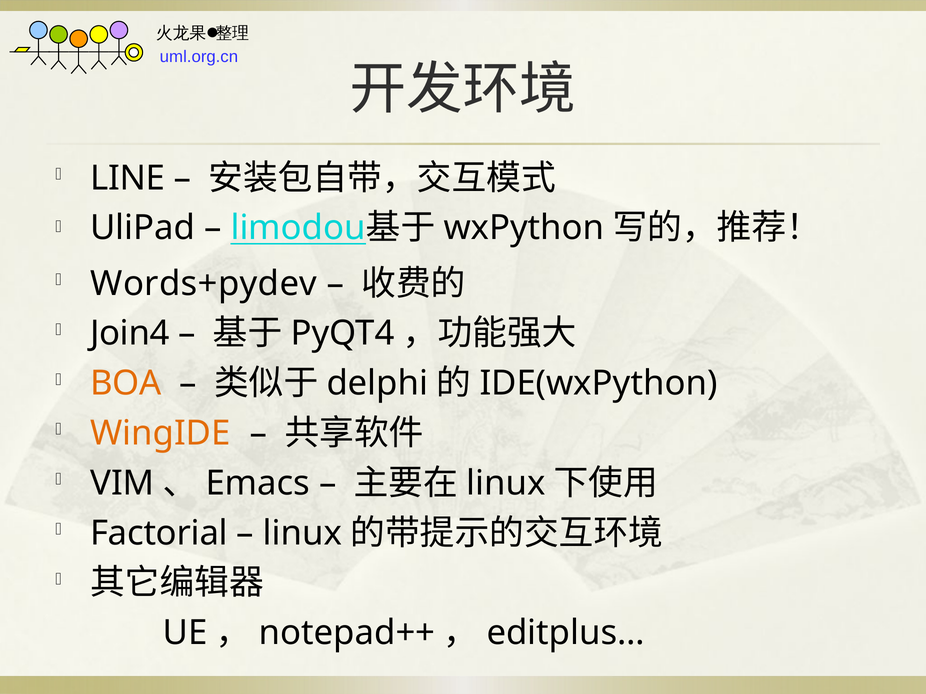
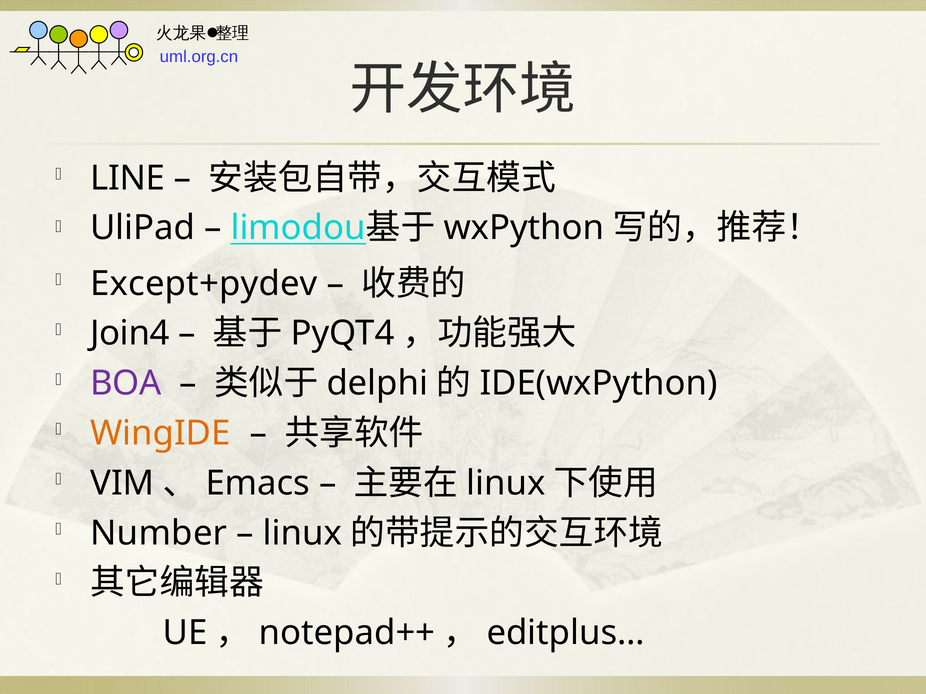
Words+pydev: Words+pydev -> Except+pydev (204, 284)
BOA colour: orange -> purple (126, 384)
Factorial: Factorial -> Number (159, 533)
